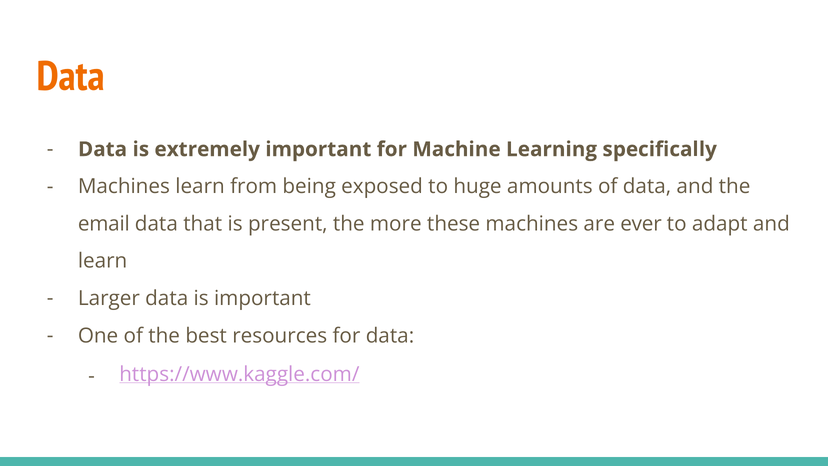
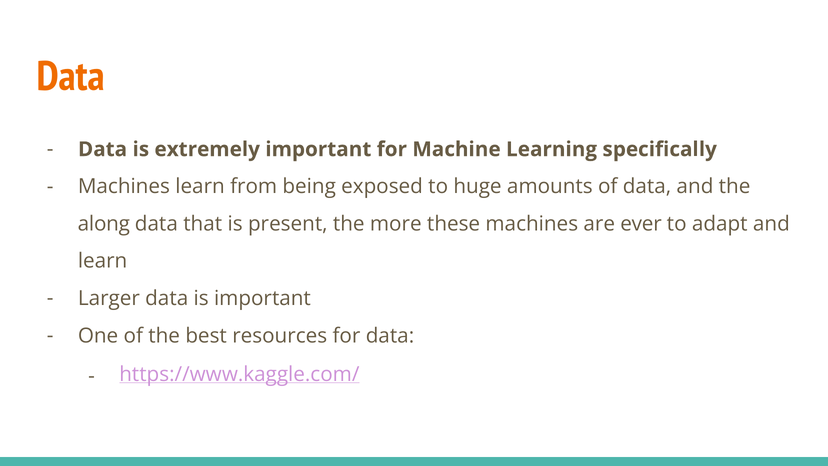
email: email -> along (104, 224)
